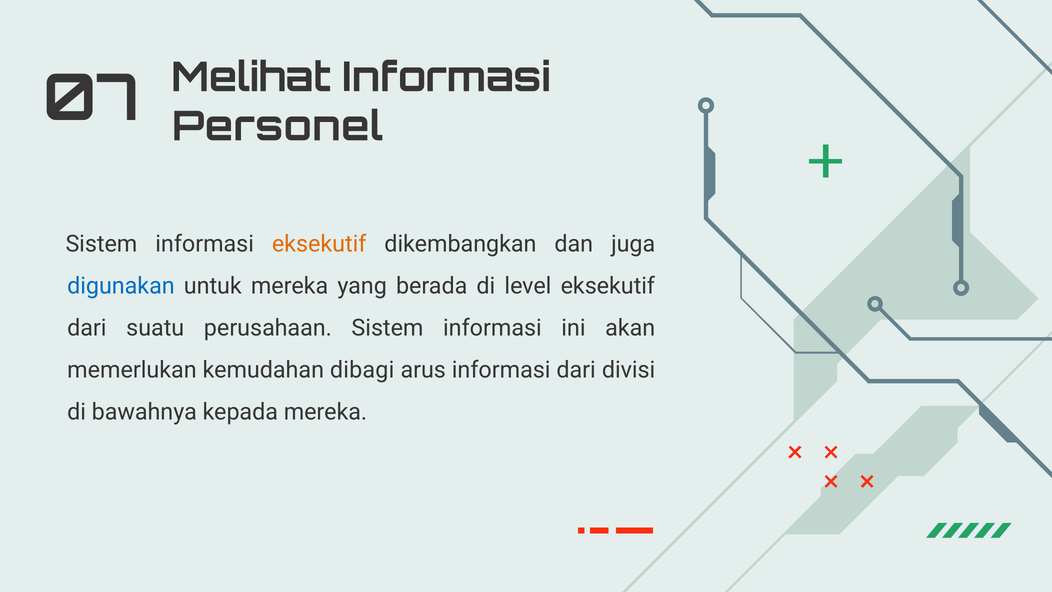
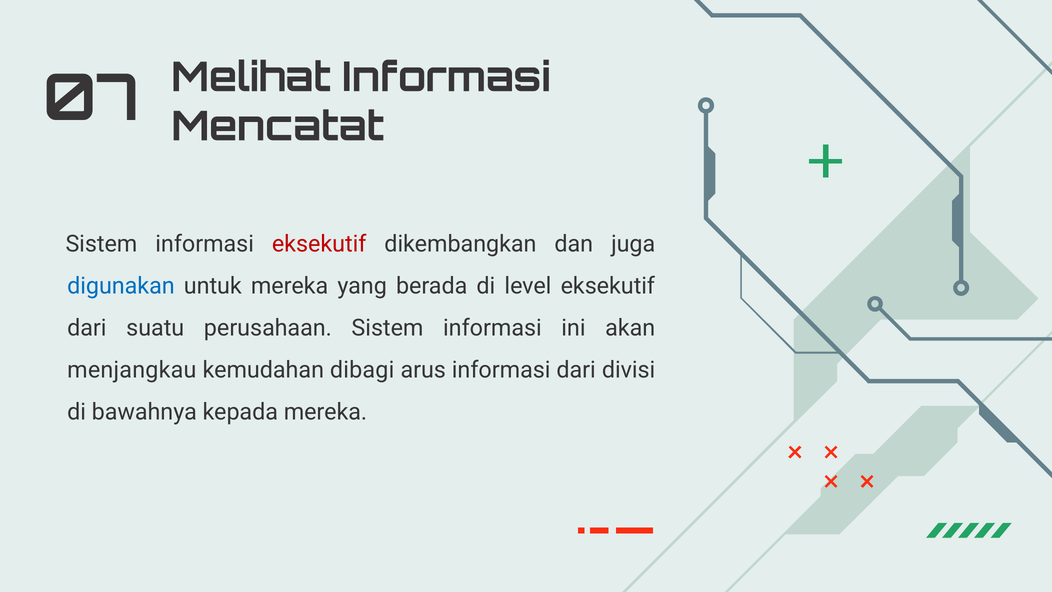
Personel: Personel -> Mencatat (278, 127)
eksekutif colour: orange -> red (319, 244)
memerlukan: memerlukan -> menjangkau (132, 370)
